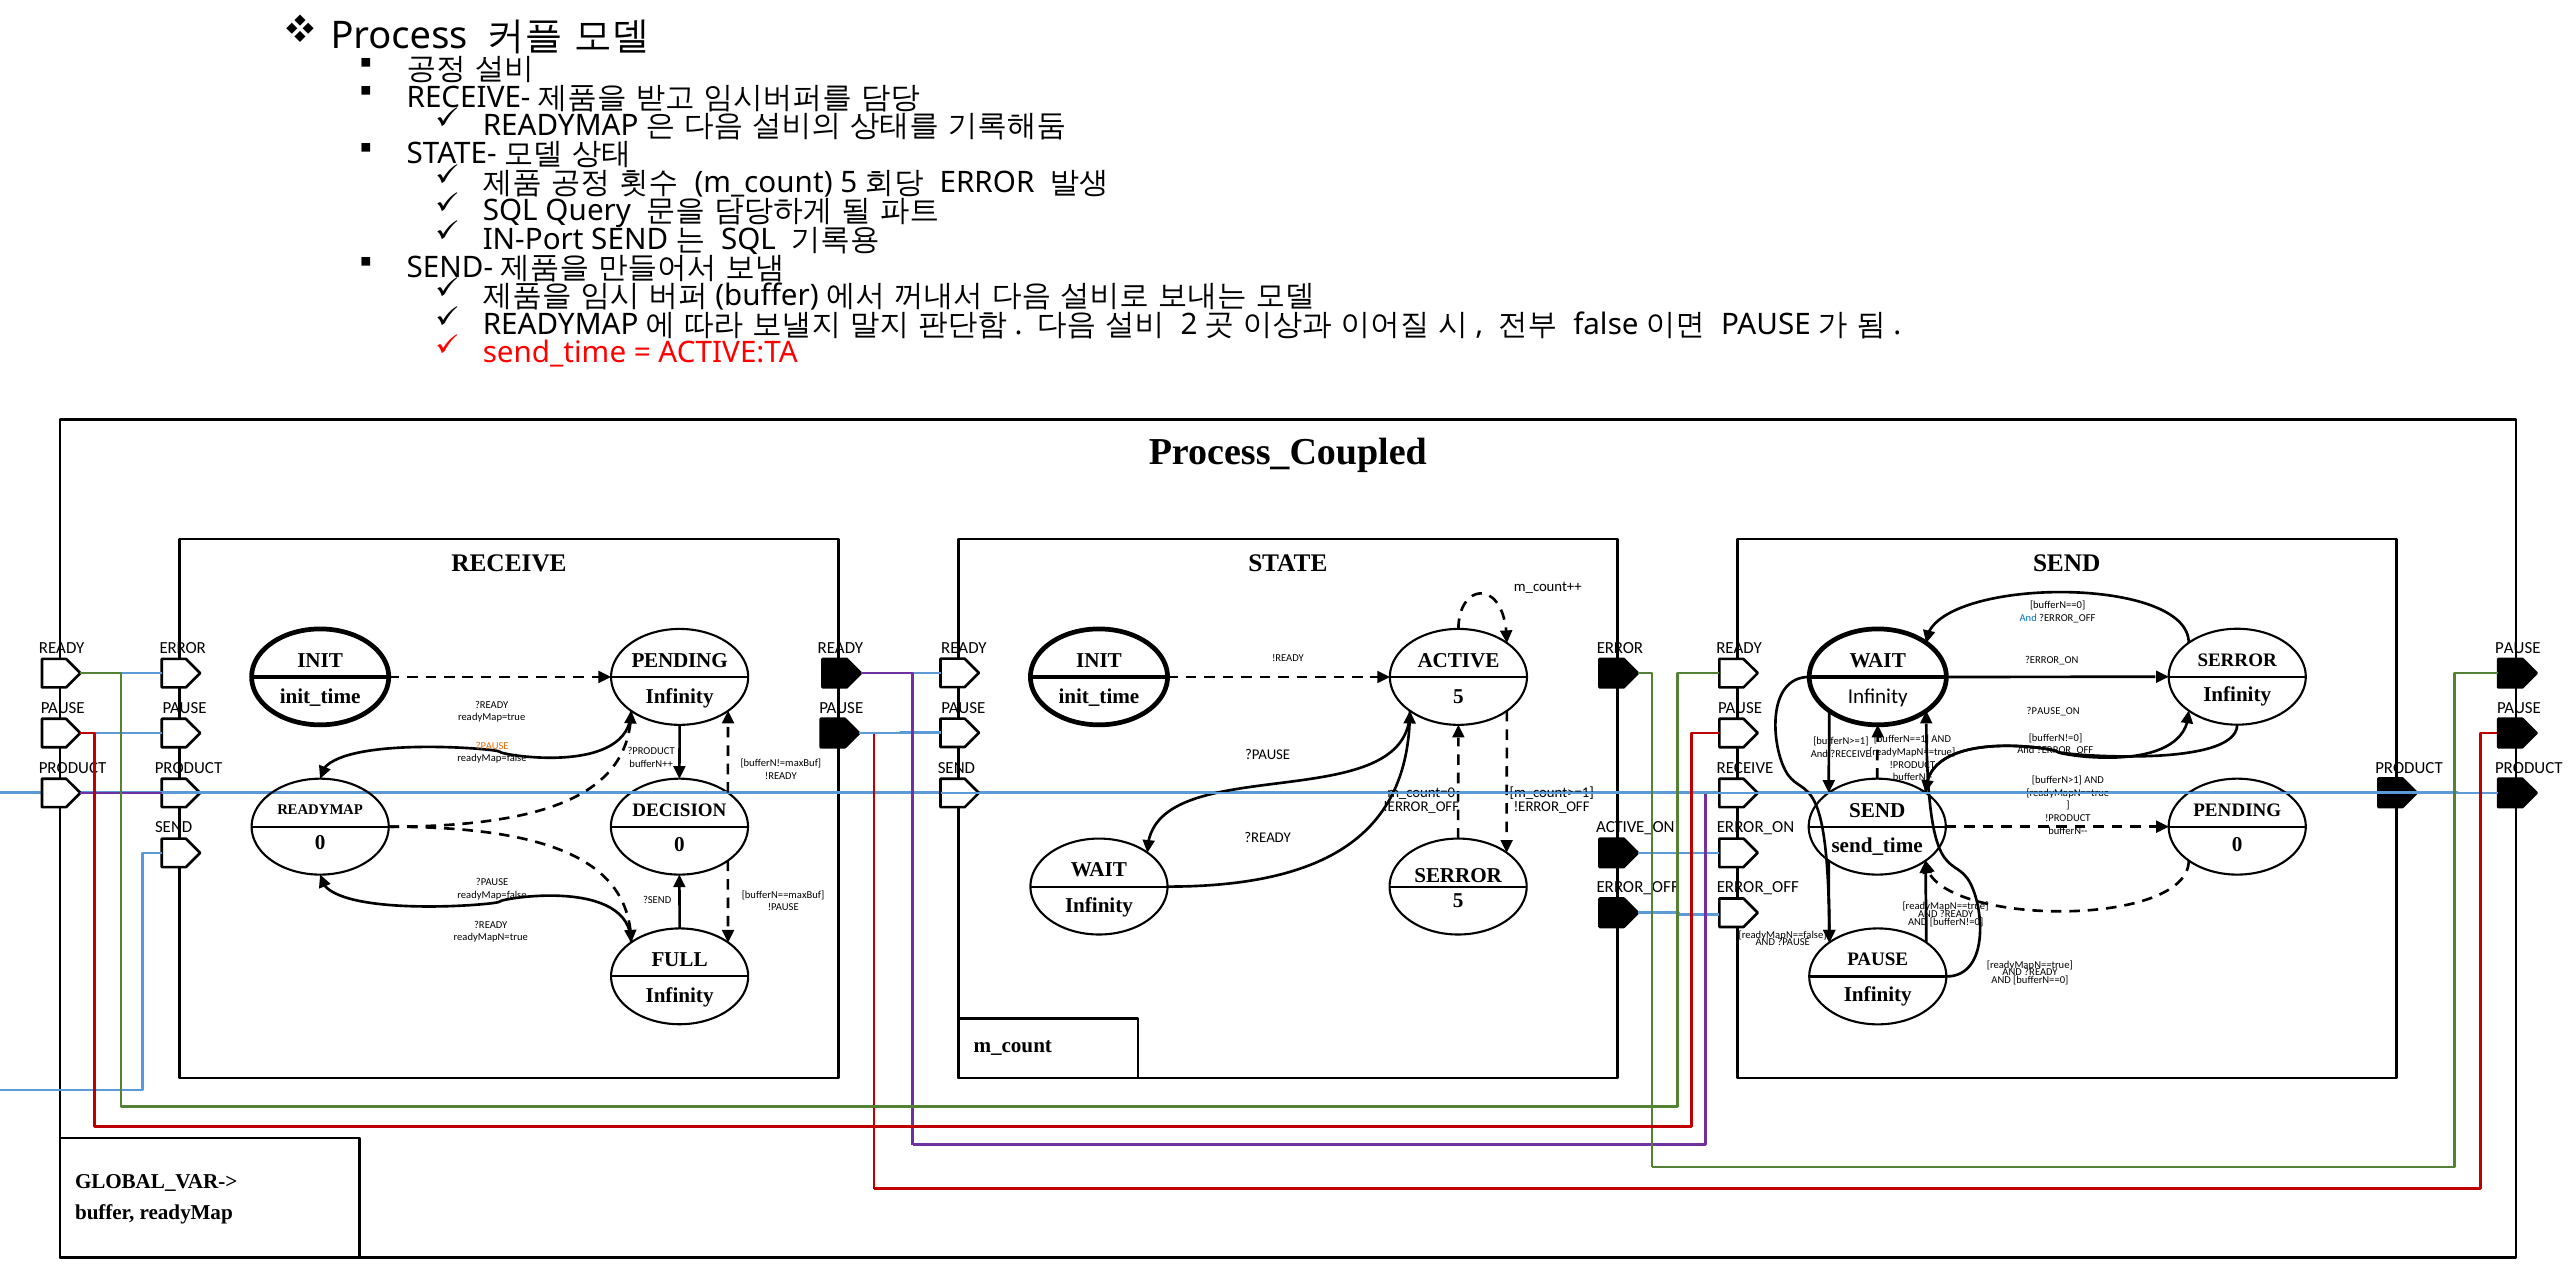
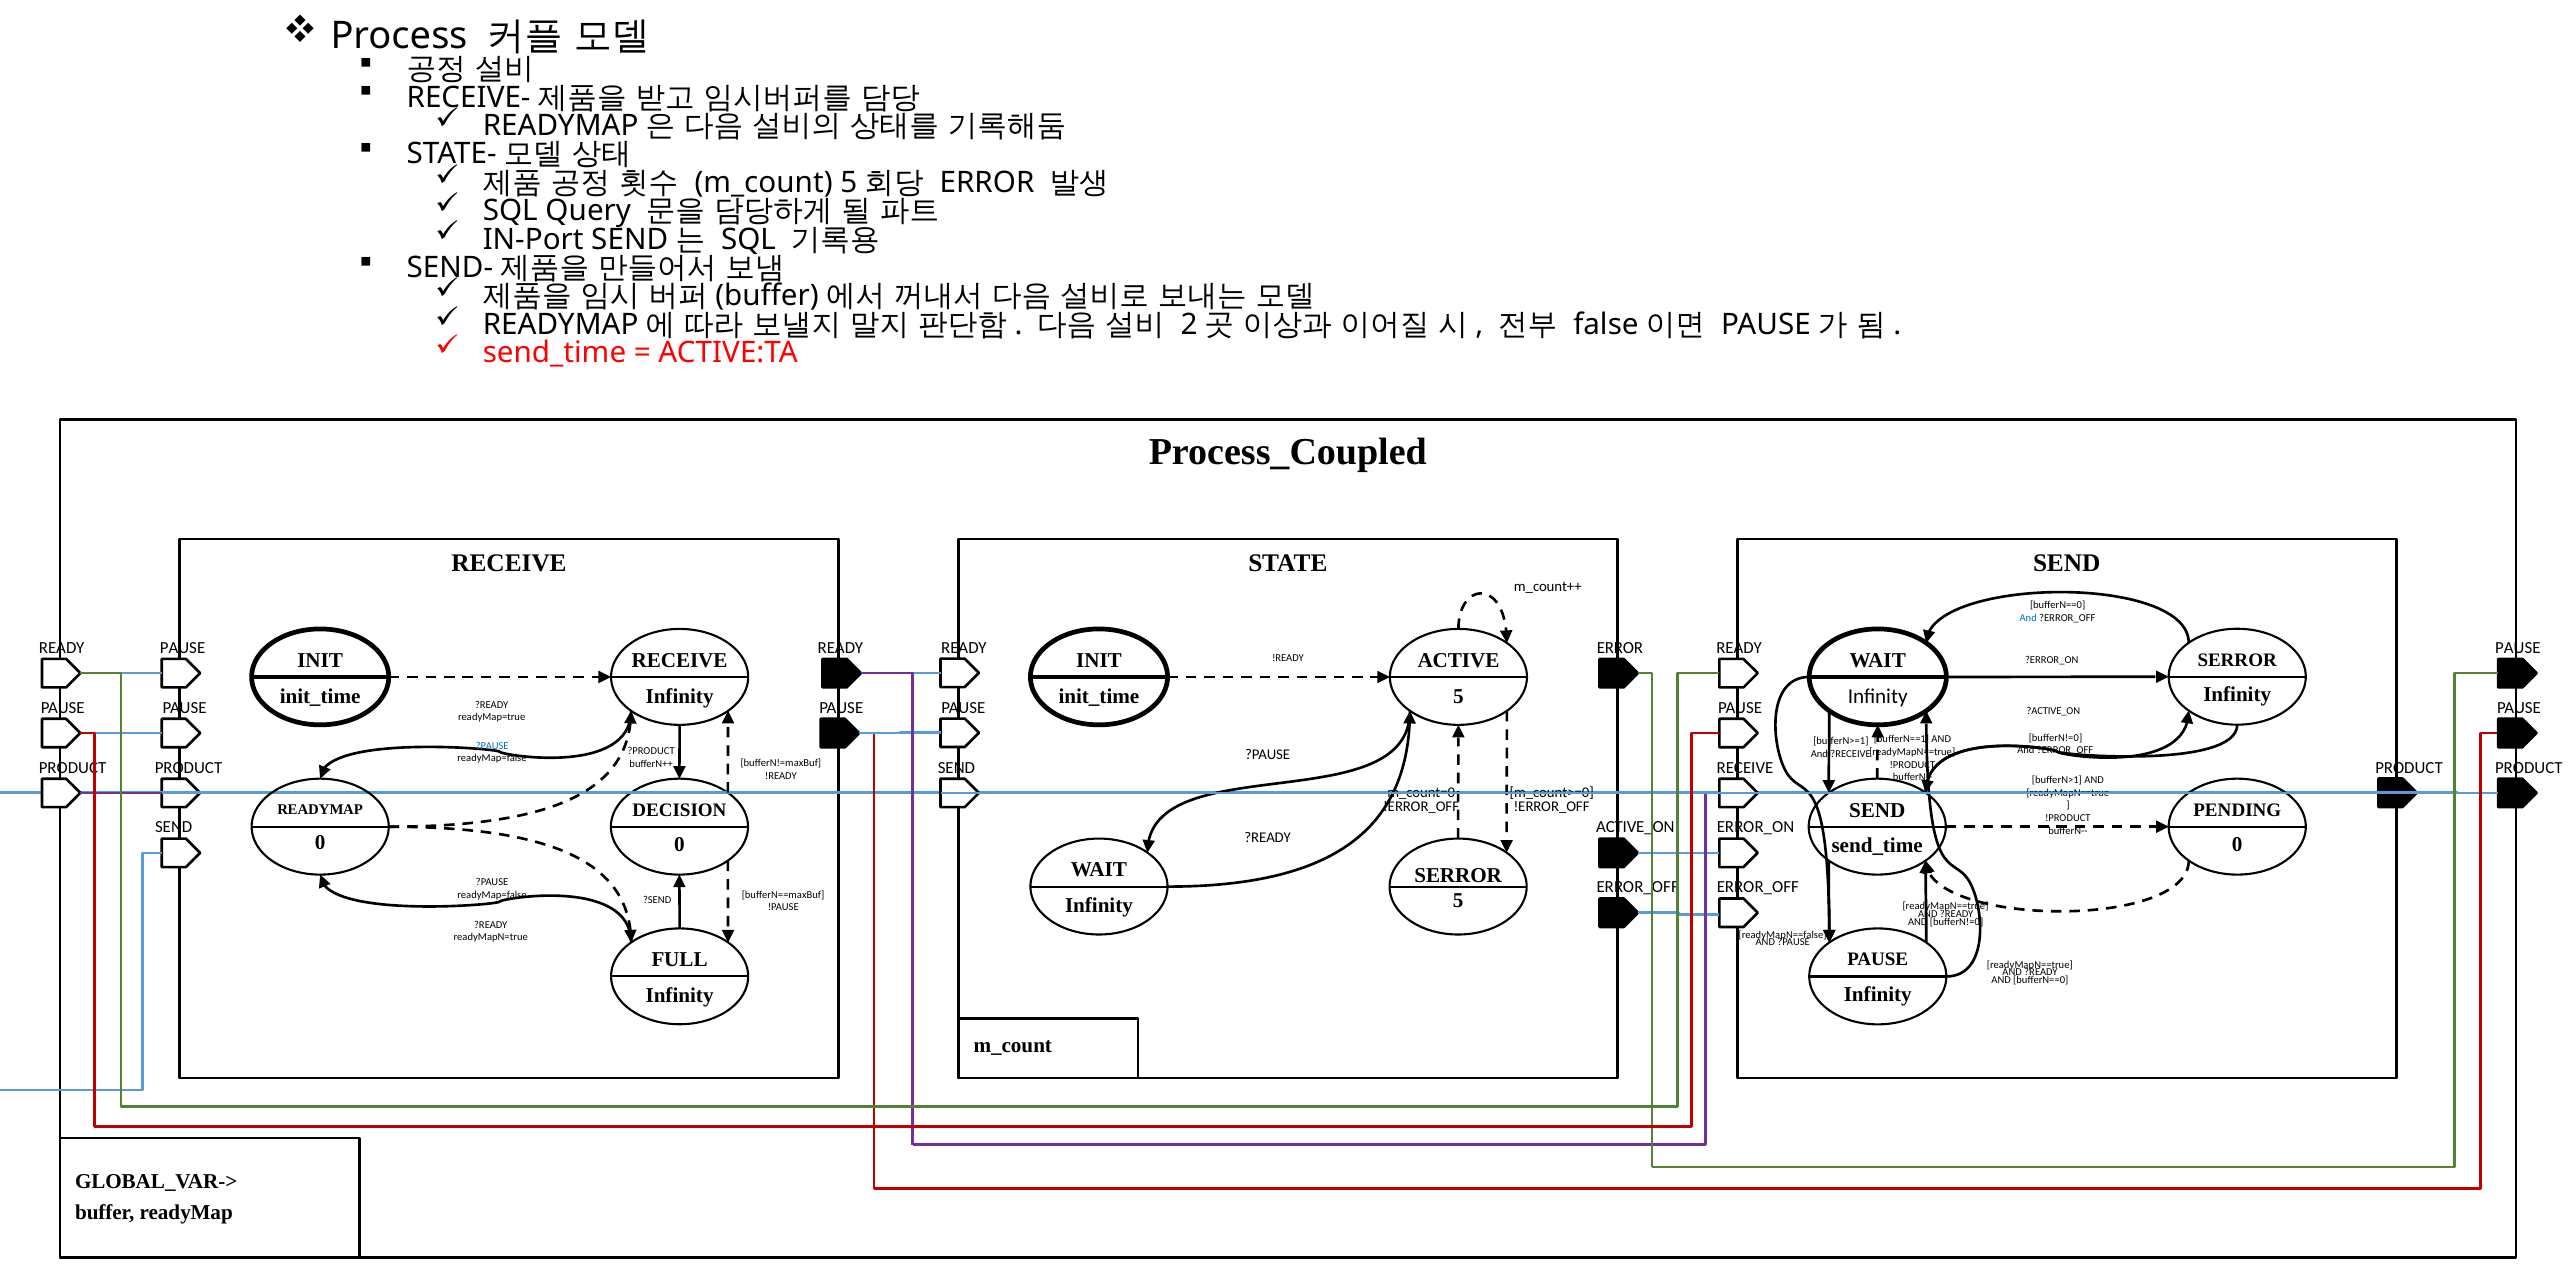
ERROR: ERROR -> PAUSE (183, 648)
PENDING: PENDING -> RECEIVE (680, 660)
?PAUSE_ON: ?PAUSE_ON -> ?ACTIVE_ON (2053, 711)
?PAUSE colour: orange -> blue (492, 746)
m_count>=1: m_count>=1 -> m_count>=0 (1552, 793)
